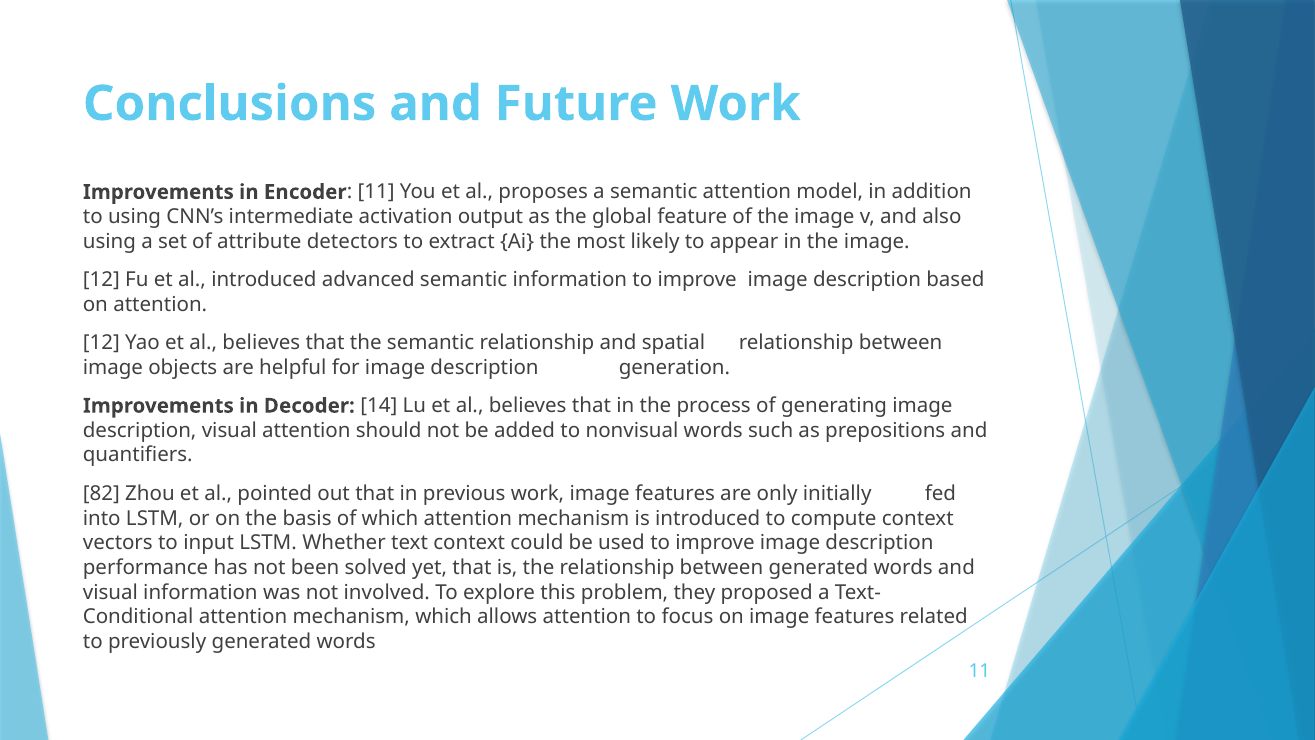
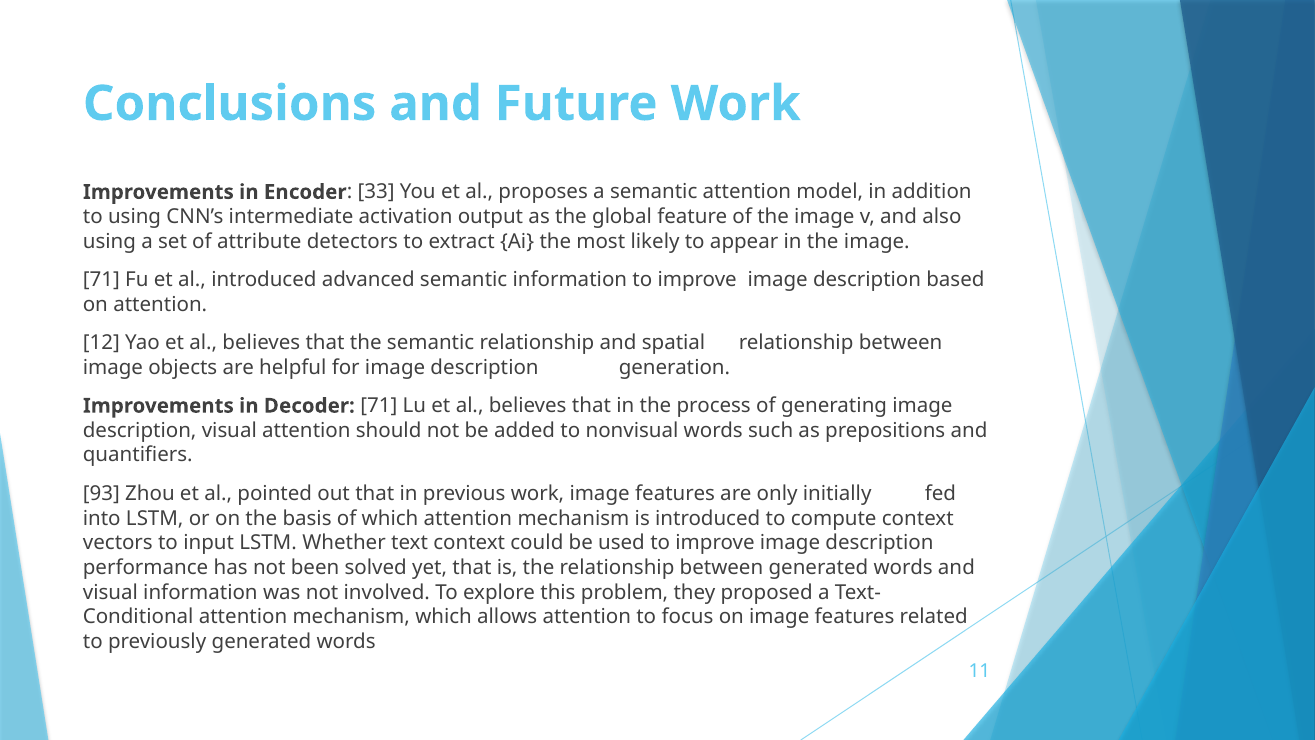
Encoder 11: 11 -> 33 (376, 192)
12: 12 -> 71 (101, 280)
Decoder 14: 14 -> 71 (379, 406)
82: 82 -> 93 (101, 493)
